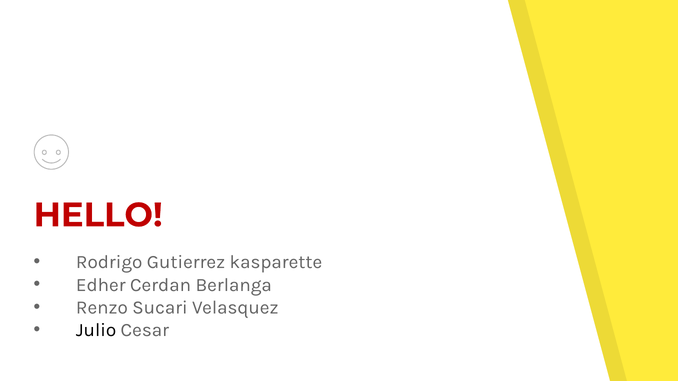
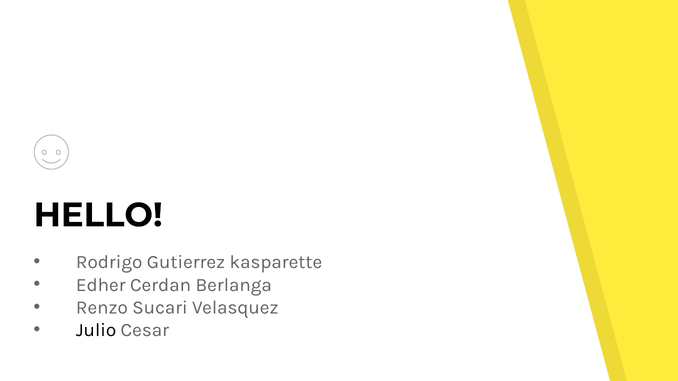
HELLO colour: red -> black (98, 215)
